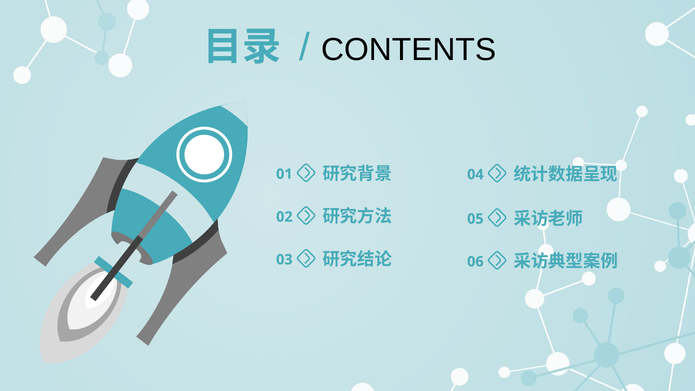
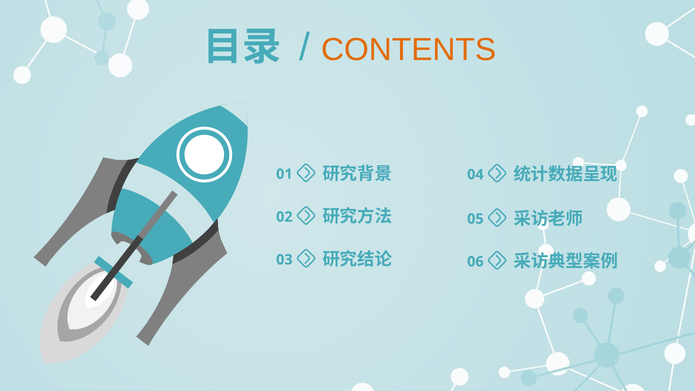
CONTENTS colour: black -> orange (409, 50)
